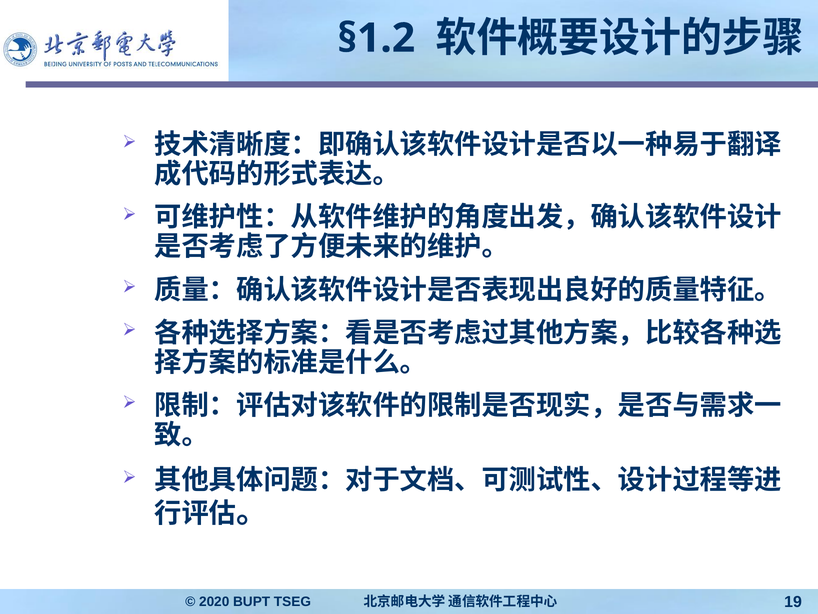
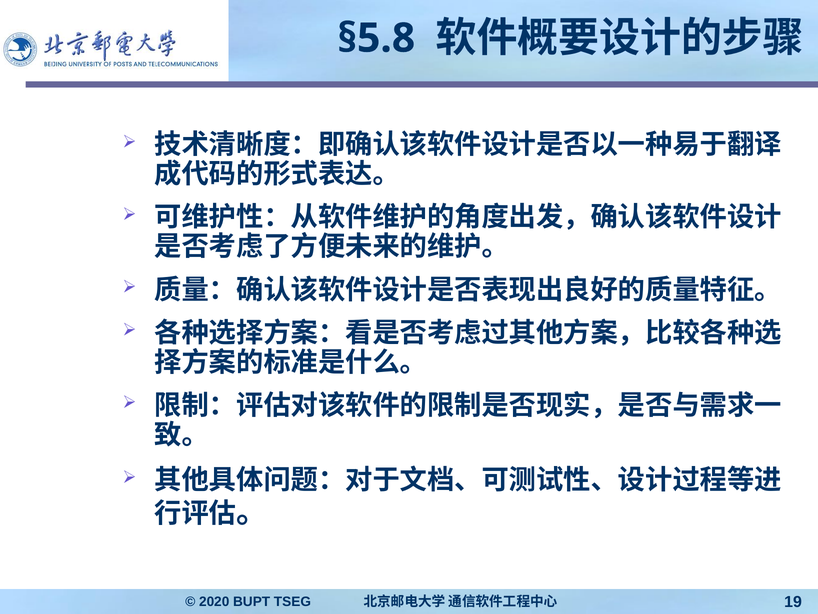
§1.2: §1.2 -> §5.8 (376, 38)
